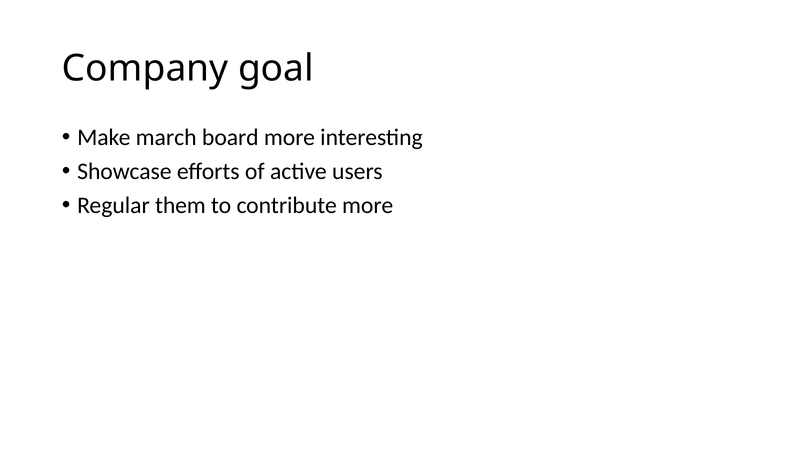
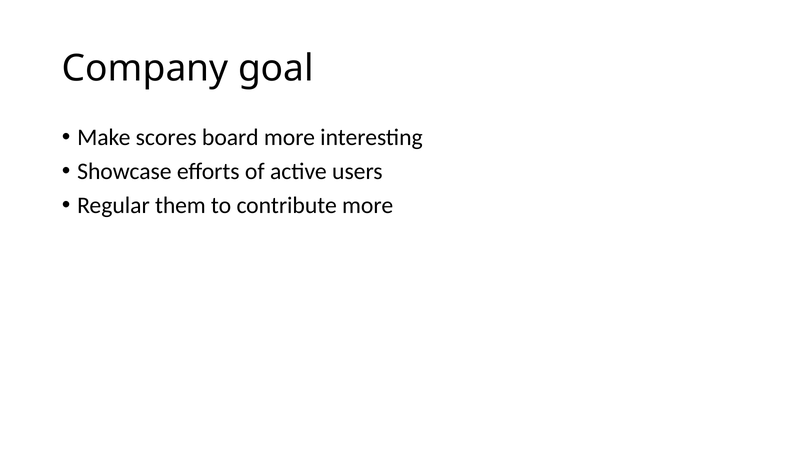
march: march -> scores (166, 137)
